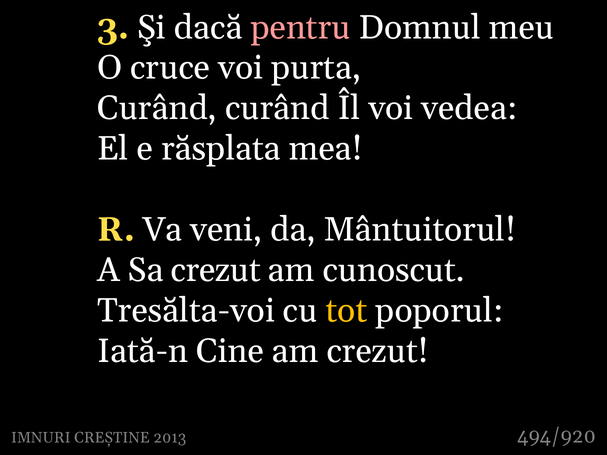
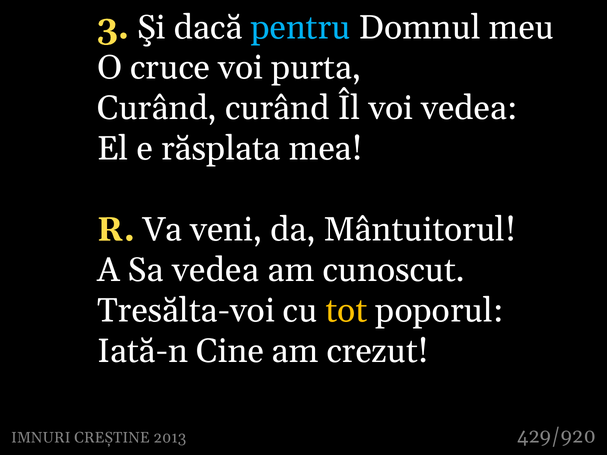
pentru colour: pink -> light blue (301, 27)
Sa crezut: crezut -> vedea (215, 270)
494/920: 494/920 -> 429/920 (557, 436)
